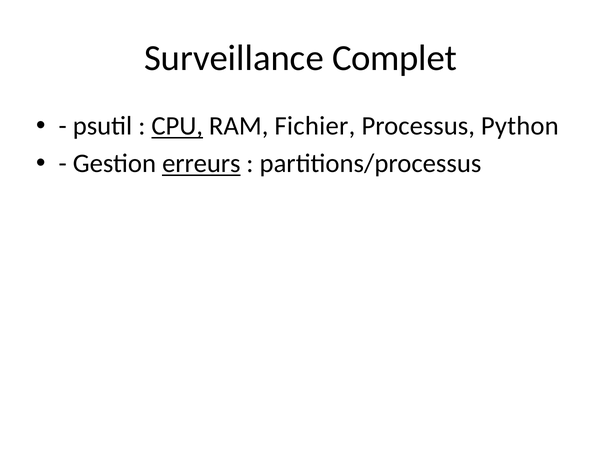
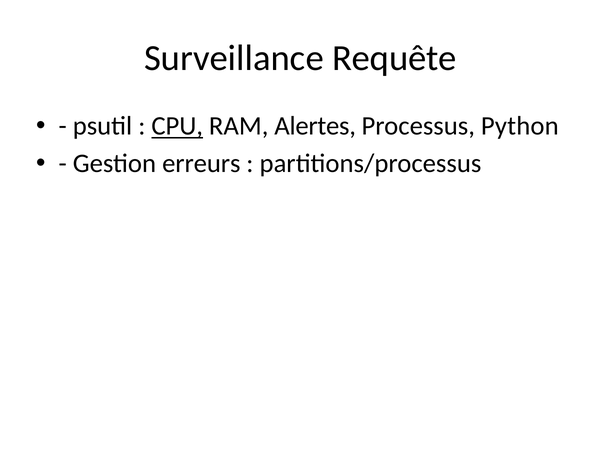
Complet: Complet -> Requête (394, 58)
Fichier: Fichier -> Alertes (315, 126)
erreurs underline: present -> none (201, 163)
